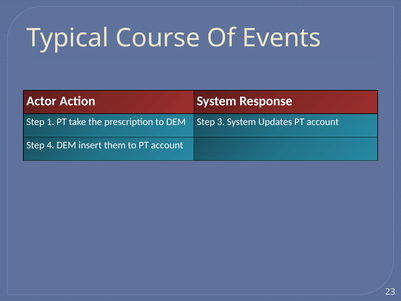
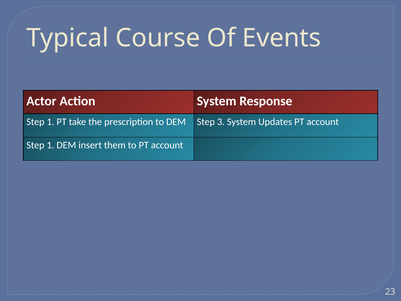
4: 4 -> 1 (51, 145)
